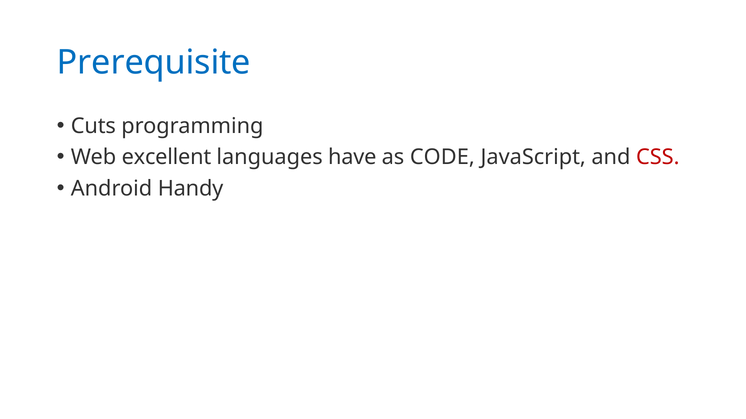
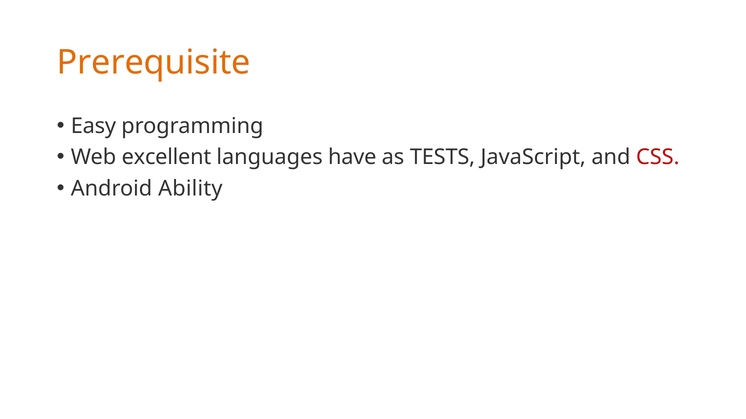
Prerequisite colour: blue -> orange (154, 63)
Cuts: Cuts -> Easy (93, 126)
CODE: CODE -> TESTS (442, 157)
Handy: Handy -> Ability (190, 189)
